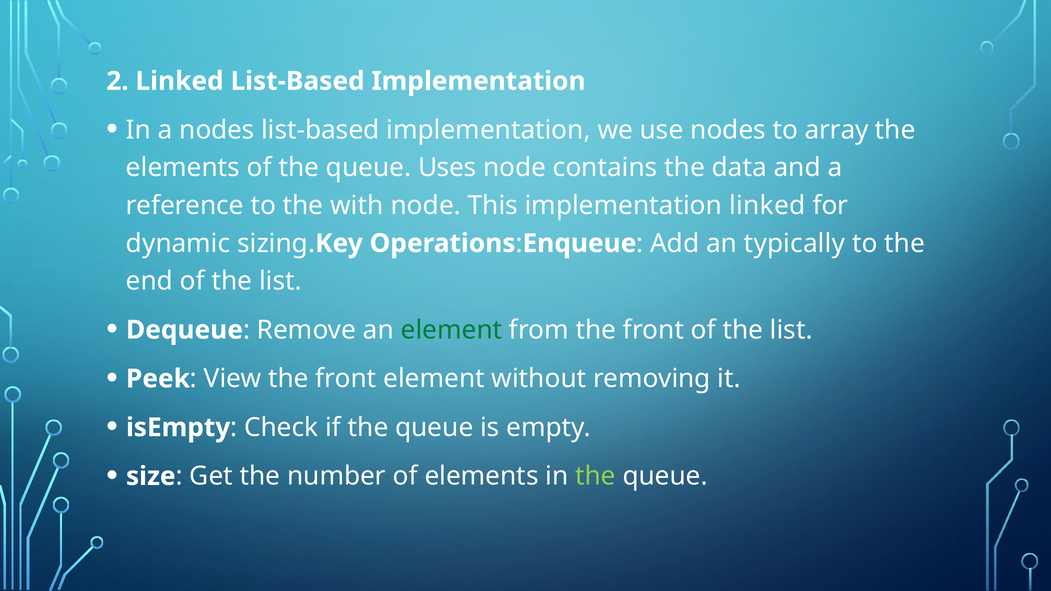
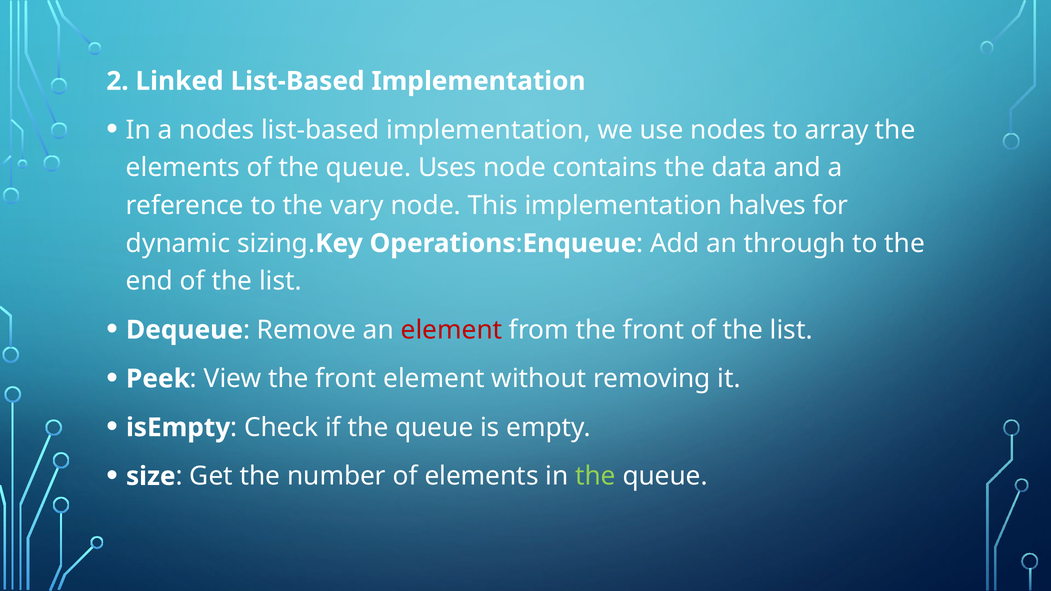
with: with -> vary (357, 206)
implementation linked: linked -> halves (767, 206)
typically: typically -> through (795, 243)
element colour: green -> red (452, 330)
